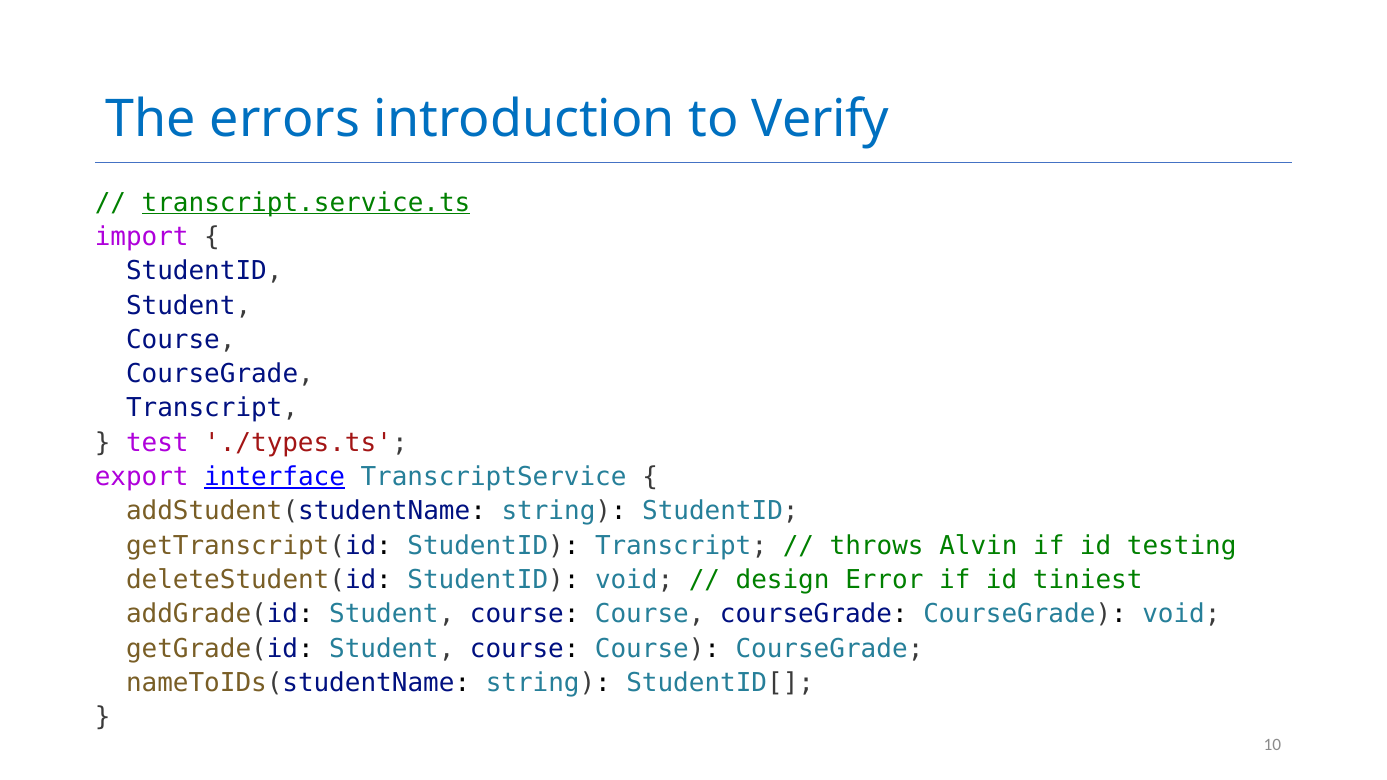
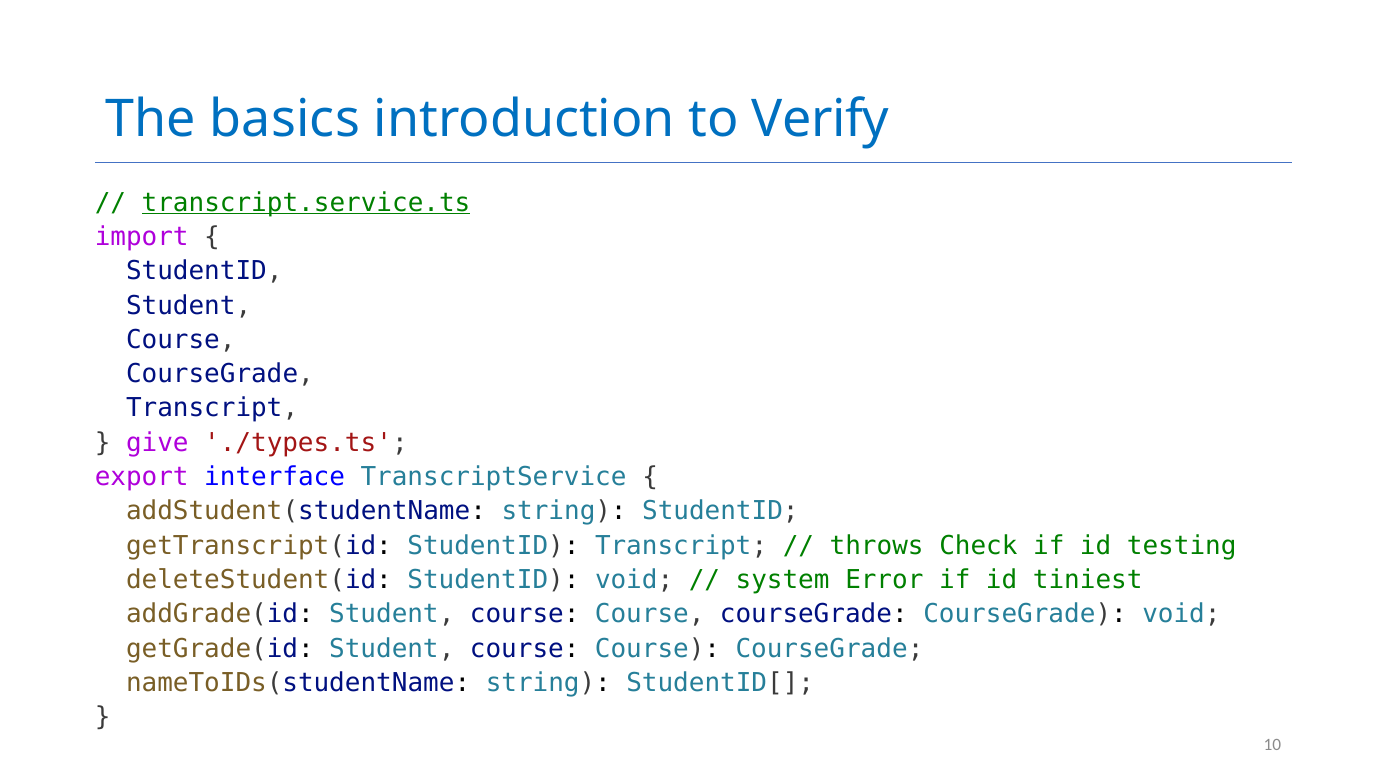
errors: errors -> basics (285, 119)
test: test -> give (157, 443)
interface underline: present -> none (275, 477)
Alvin: Alvin -> Check (978, 546)
design: design -> system (783, 580)
